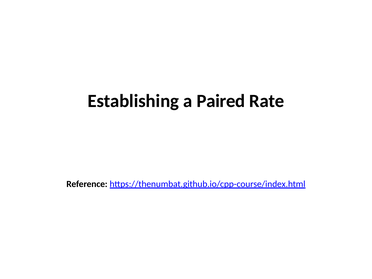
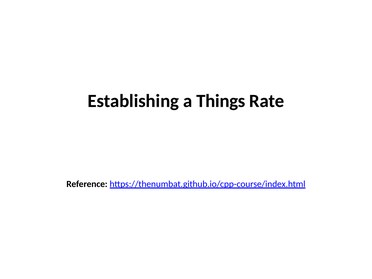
Paired: Paired -> Things (221, 101)
